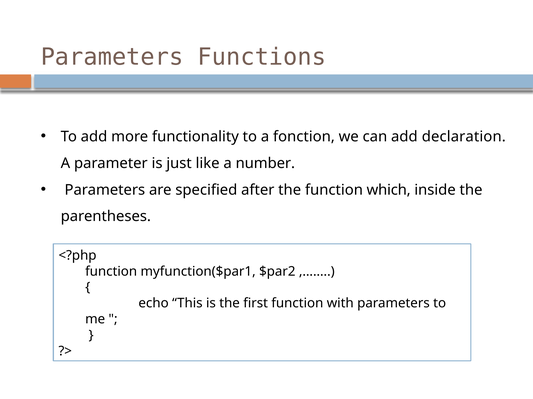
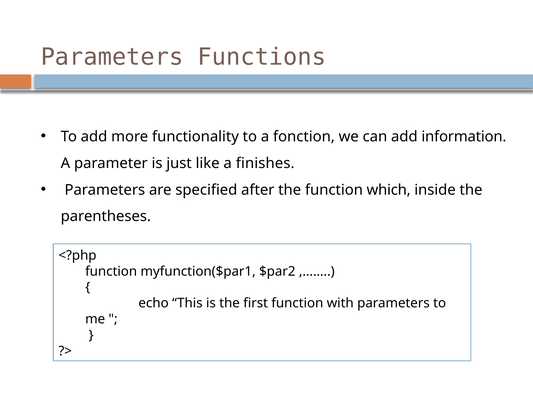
declaration: declaration -> information (464, 137)
number: number -> finishes (265, 164)
